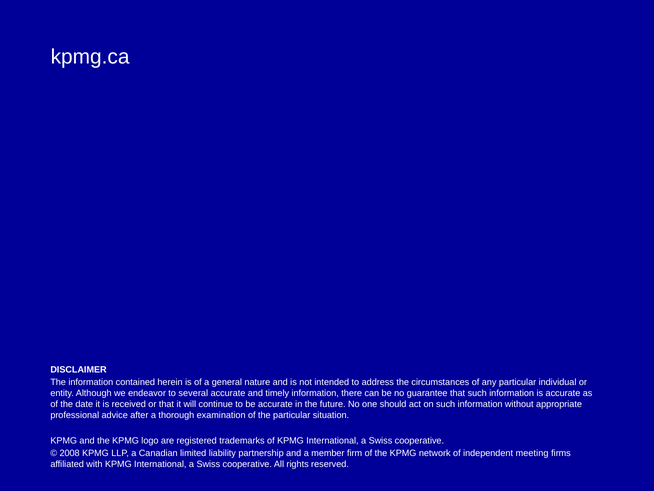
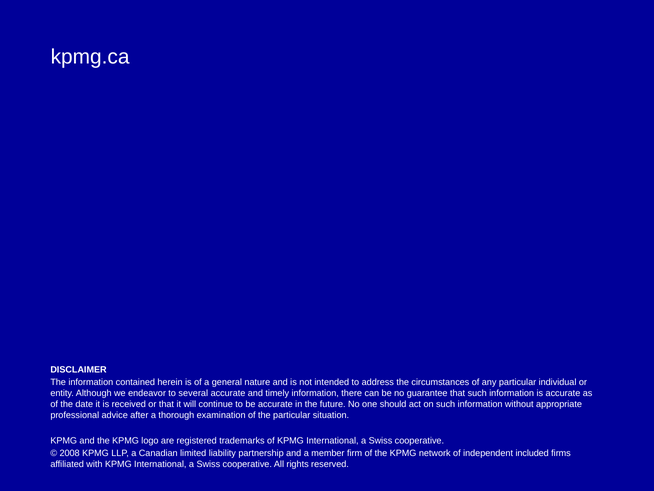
meeting: meeting -> included (532, 453)
